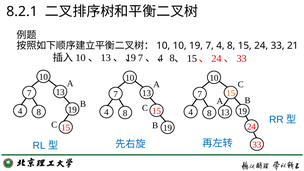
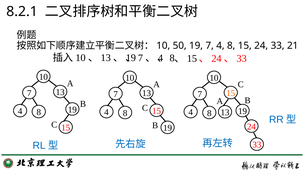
10 10: 10 -> 50 (180, 46)
